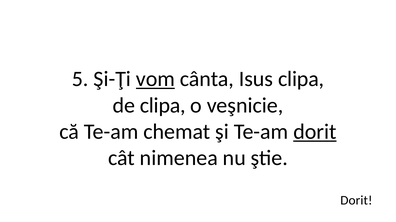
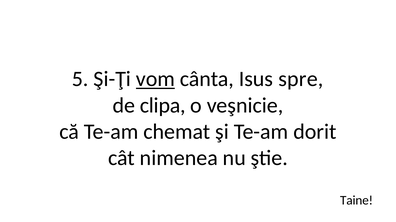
Isus clipa: clipa -> spre (301, 79)
dorit underline: present -> none (315, 132)
Dorit: Dorit -> Taine (356, 201)
